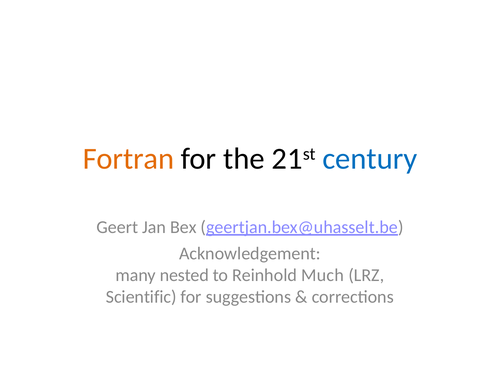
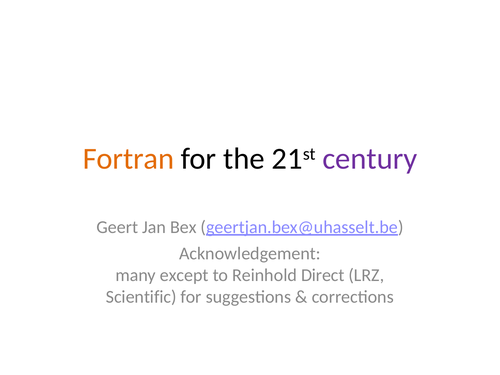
century colour: blue -> purple (370, 159)
nested: nested -> except (184, 275)
Much: Much -> Direct (323, 275)
